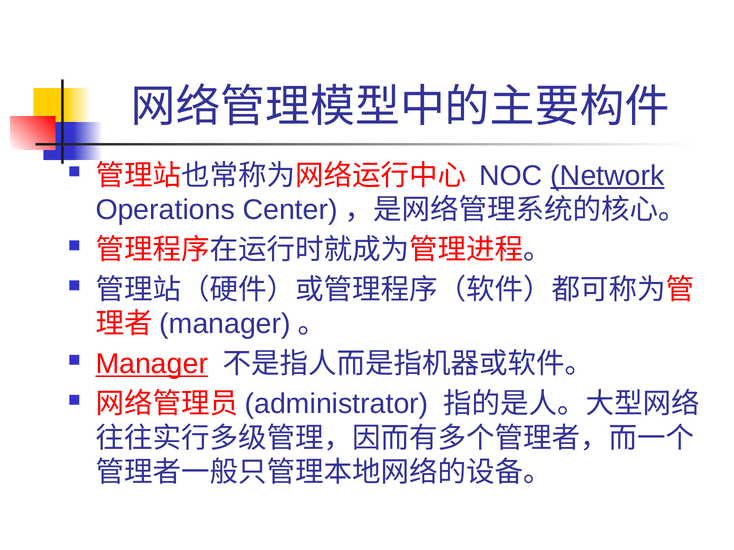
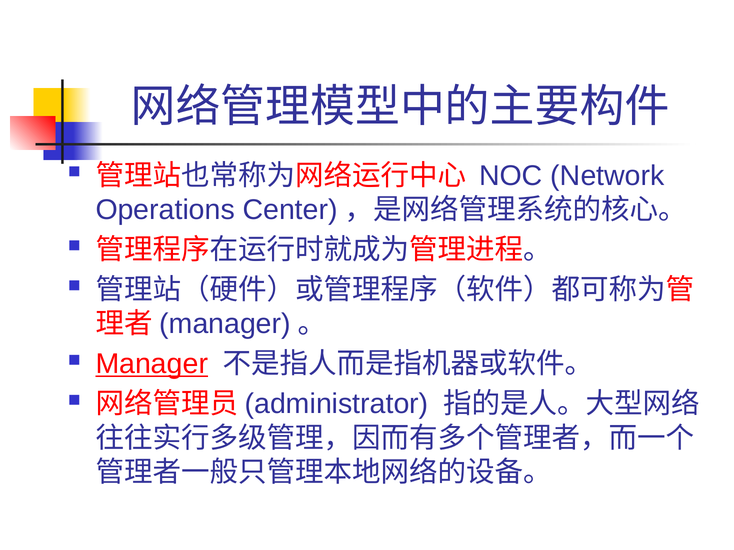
Network underline: present -> none (607, 176)
